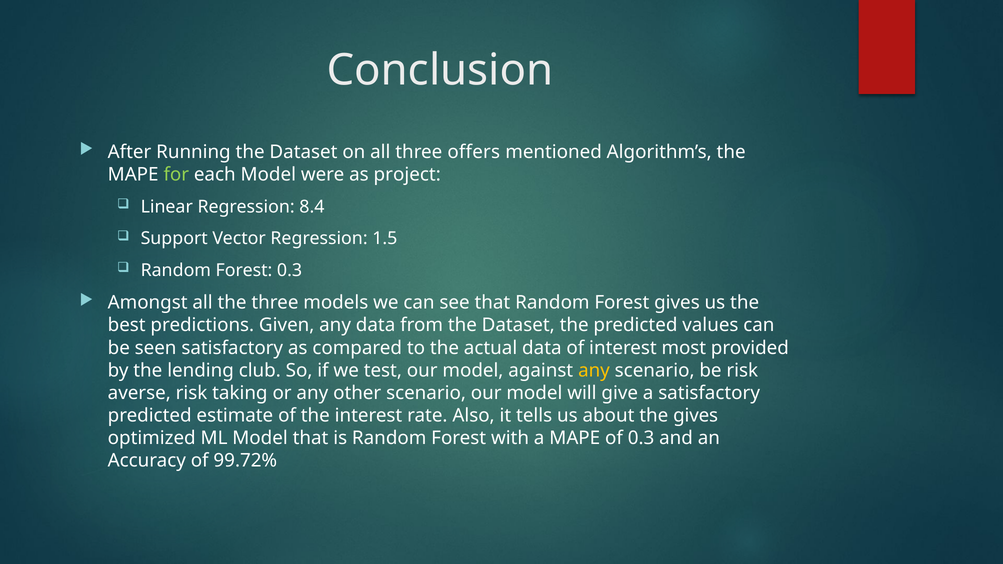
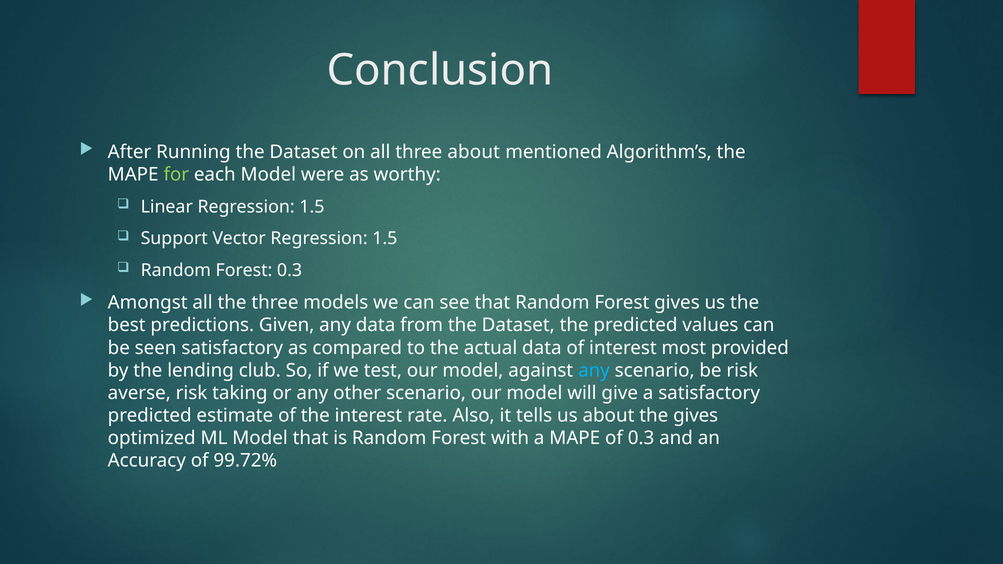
three offers: offers -> about (474, 152)
project: project -> worthy (407, 174)
Linear Regression 8.4: 8.4 -> 1.5 (312, 207)
any colour: yellow -> light blue (594, 370)
